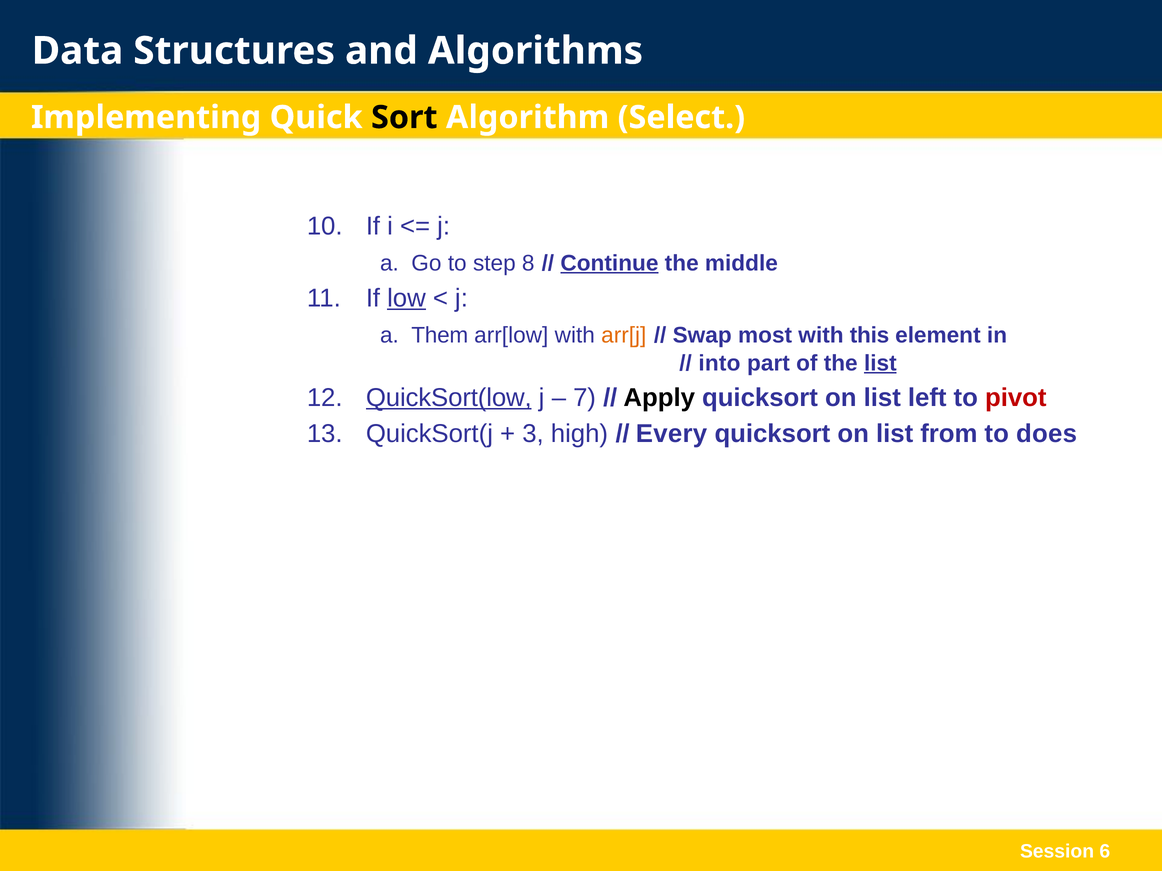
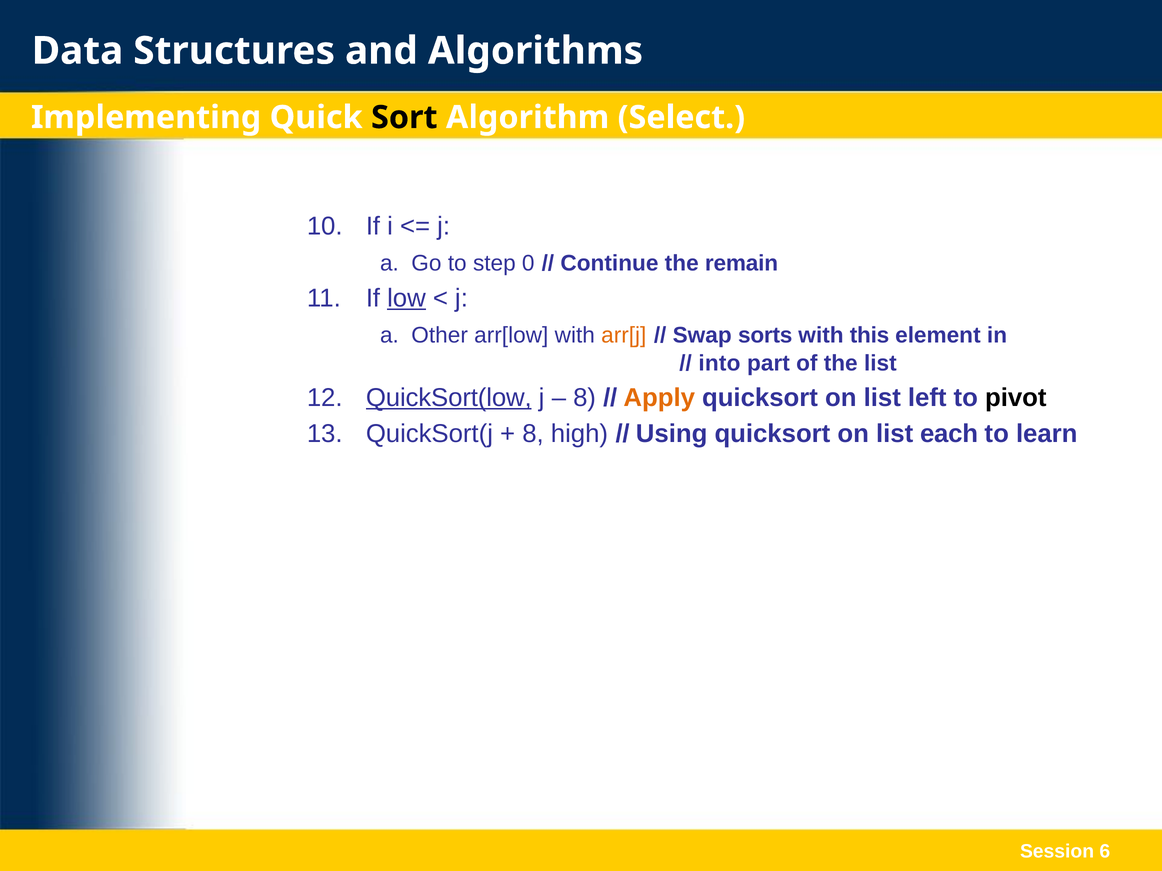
8: 8 -> 0 (528, 263)
Continue underline: present -> none (609, 263)
middle: middle -> remain (742, 263)
Them: Them -> Other (440, 336)
most: most -> sorts (765, 336)
list underline: present -> none (880, 363)
7: 7 -> 8 (585, 398)
Apply colour: black -> orange (659, 398)
pivot colour: red -> black (1016, 398)
3: 3 -> 8 (533, 434)
Every: Every -> Using (672, 434)
from: from -> each (949, 434)
does: does -> learn (1047, 434)
